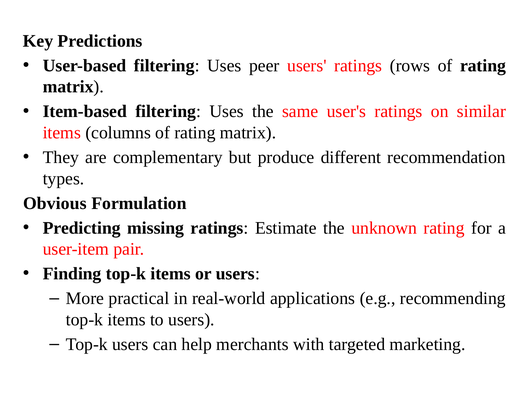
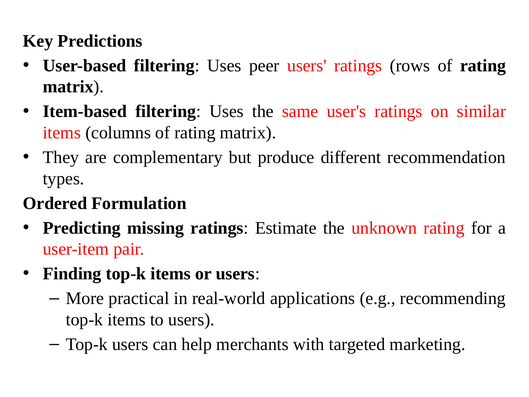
Obvious: Obvious -> Ordered (55, 203)
